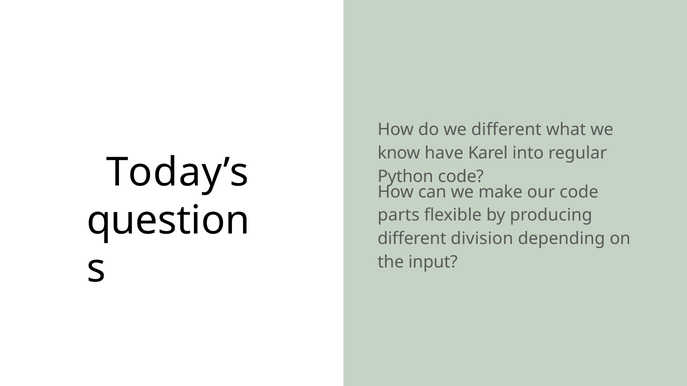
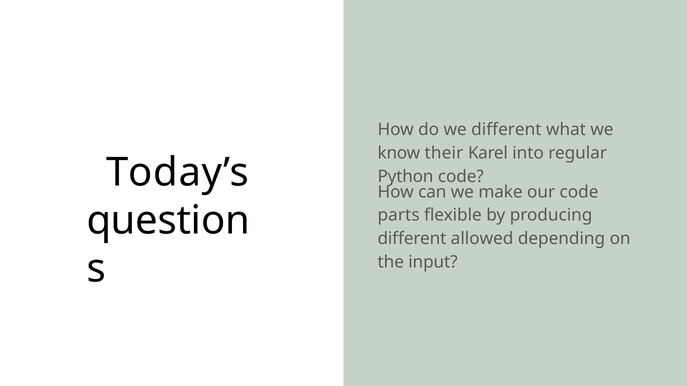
have: have -> their (444, 153)
division: division -> allowed (482, 239)
